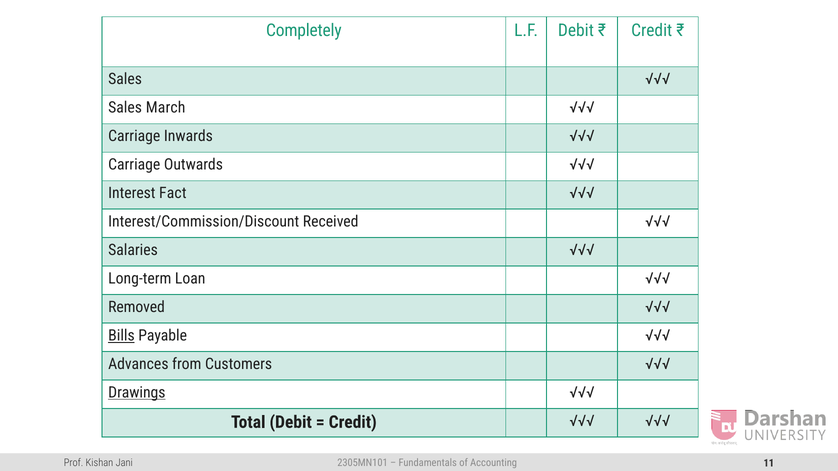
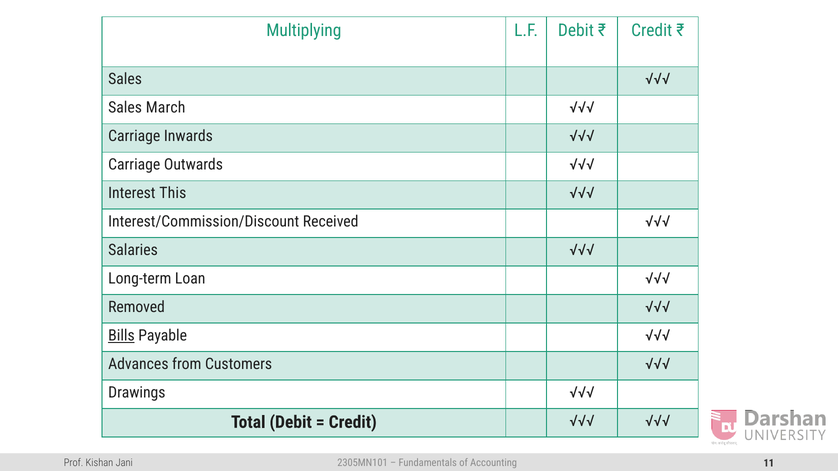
Completely: Completely -> Multiplying (304, 30)
Fact: Fact -> This (173, 193)
Drawings underline: present -> none (137, 393)
